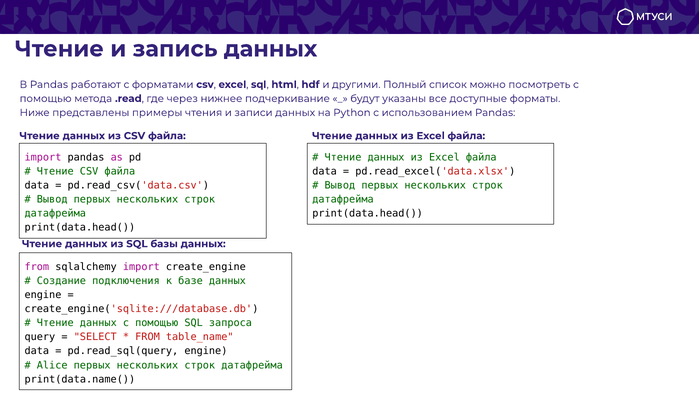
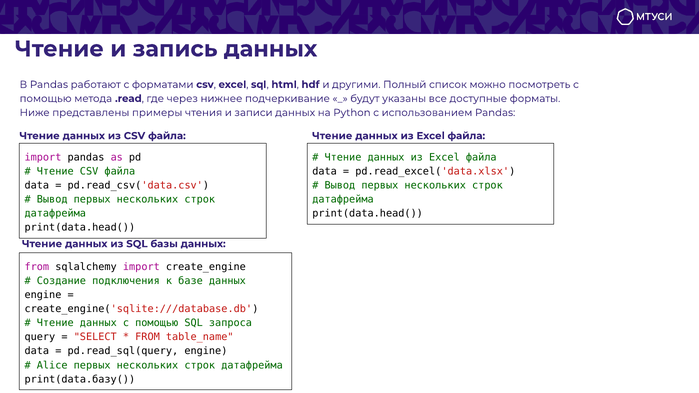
print(data.name(: print(data.name( -> print(data.базу( (80, 379)
